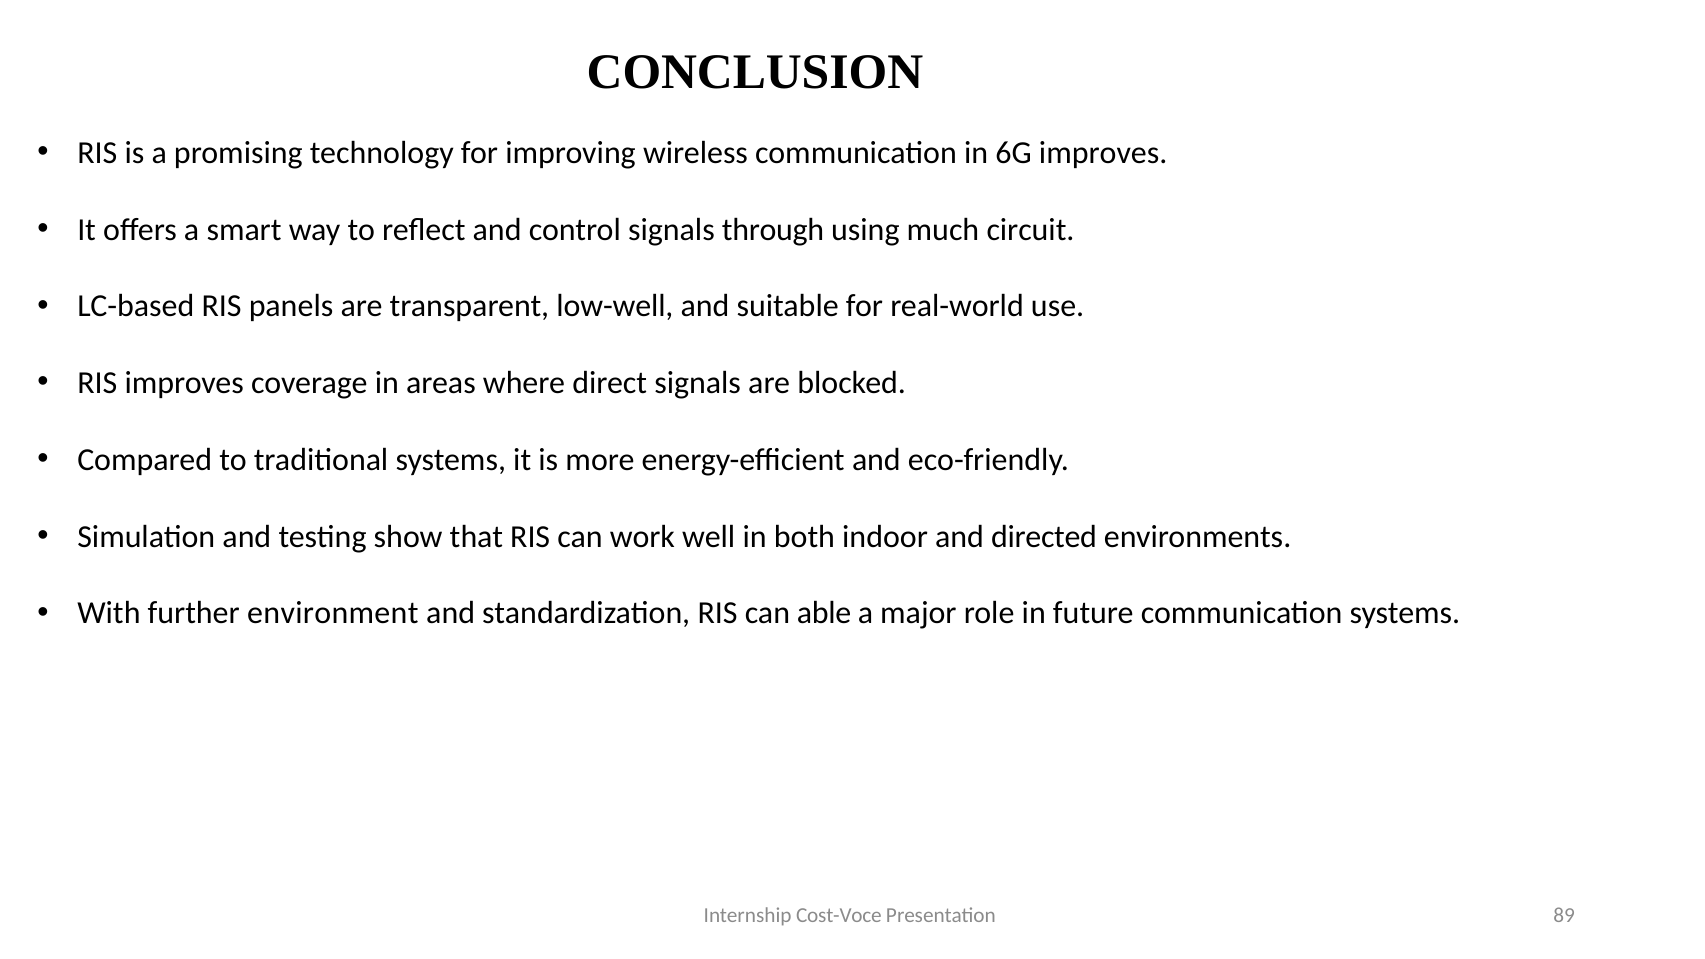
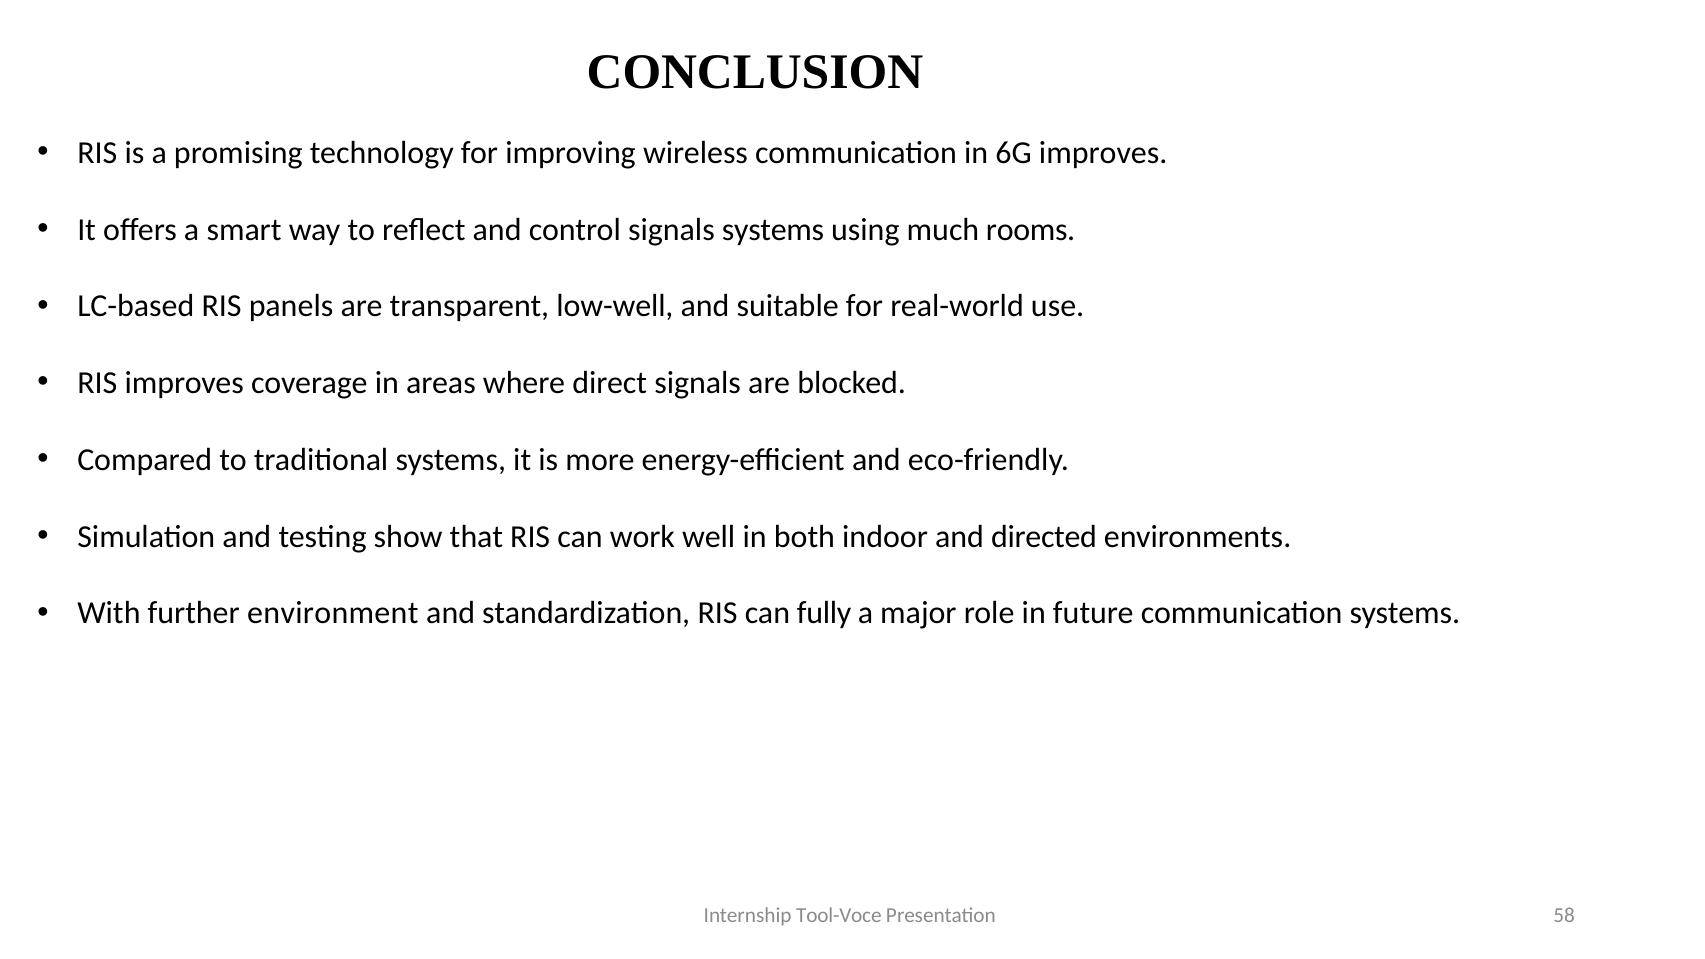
signals through: through -> systems (773, 230)
circuit: circuit -> rooms (1031, 230)
able: able -> fully (824, 613)
Cost-Voce: Cost-Voce -> Tool-Voce (839, 916)
89: 89 -> 58 (1564, 916)
